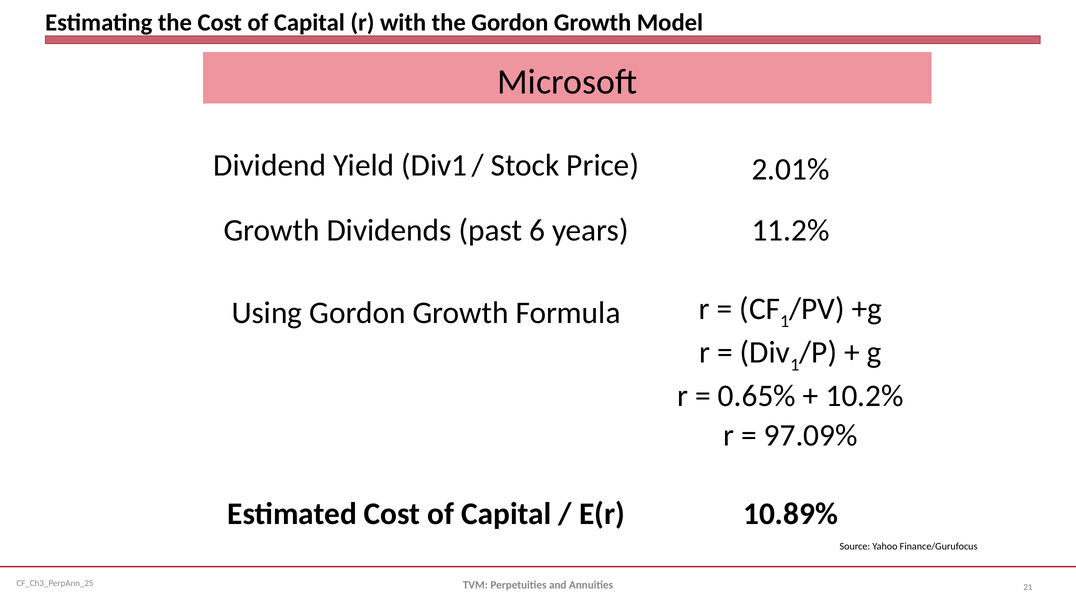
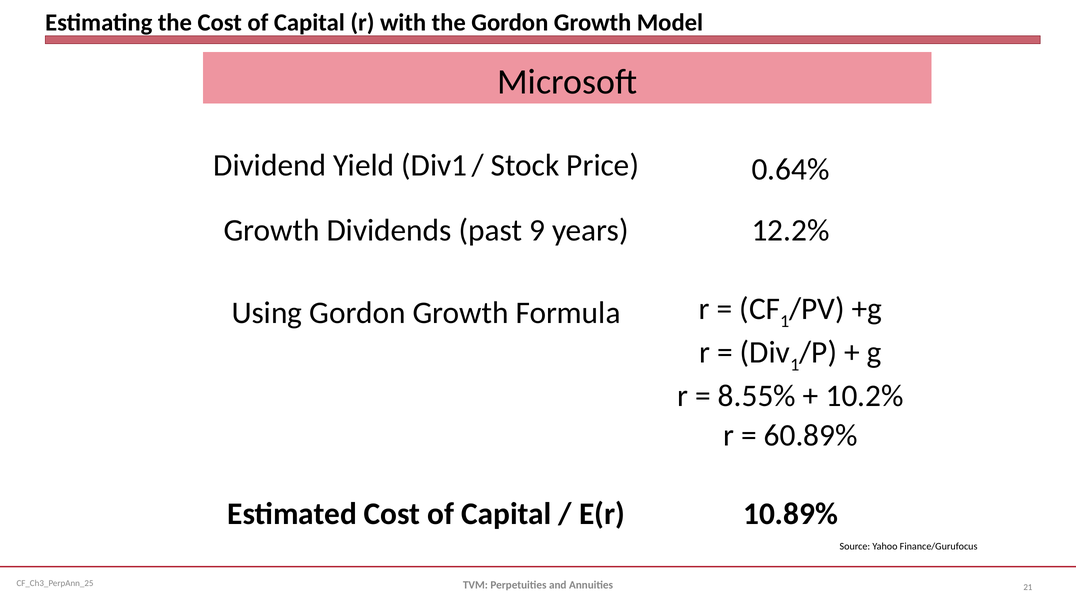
2.01%: 2.01% -> 0.64% (791, 170)
6: 6 -> 9 (537, 230)
11.2%: 11.2% -> 12.2% (791, 230)
0.65%: 0.65% -> 8.55% (757, 396)
97.09%: 97.09% -> 60.89% (811, 435)
